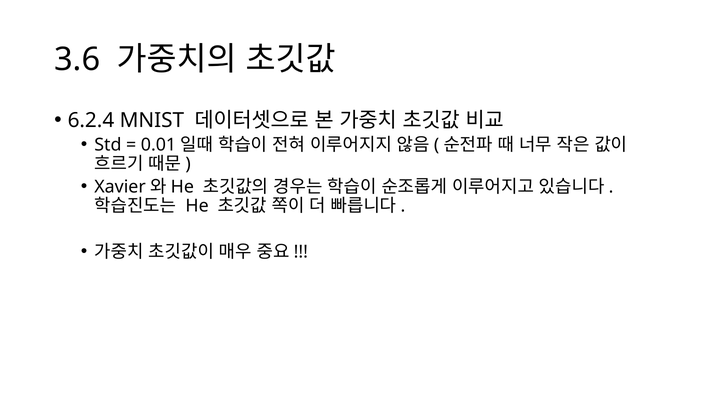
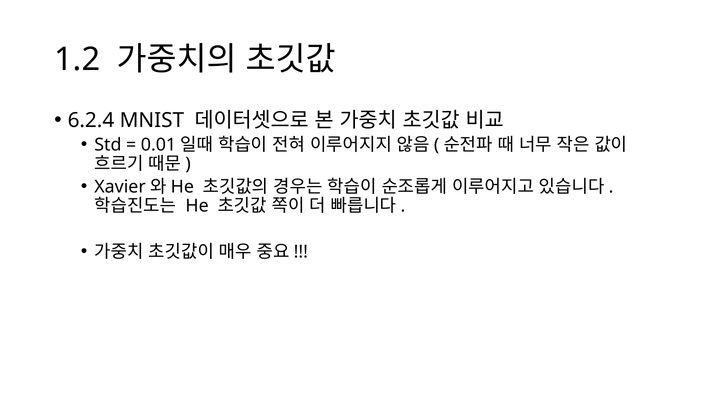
3.6: 3.6 -> 1.2 (77, 60)
